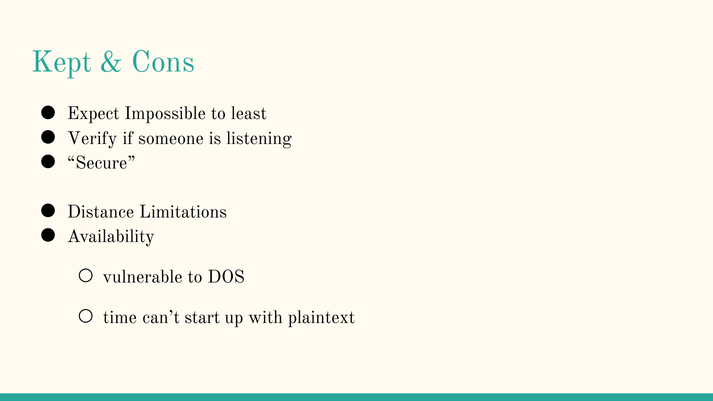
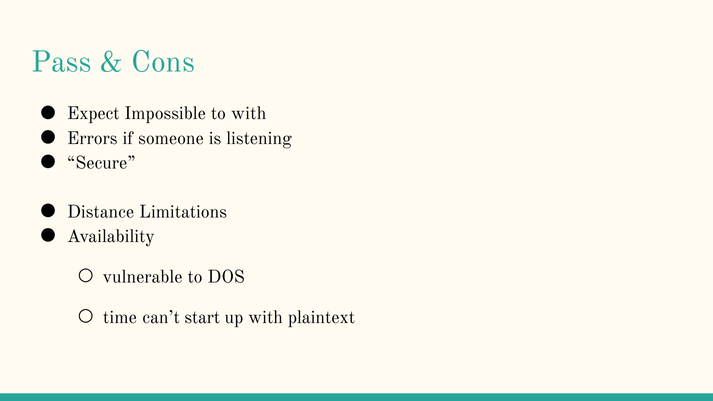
Kept: Kept -> Pass (61, 62)
to least: least -> with (249, 114)
Verify: Verify -> Errors (92, 138)
